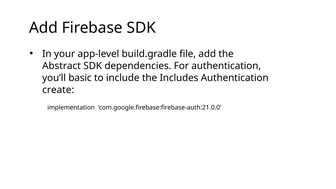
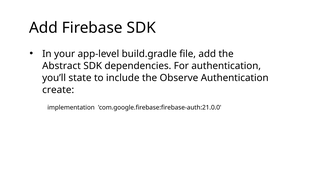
basic: basic -> state (80, 78)
Includes: Includes -> Observe (179, 78)
